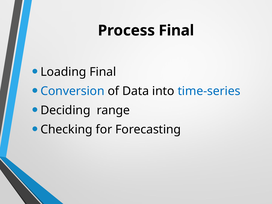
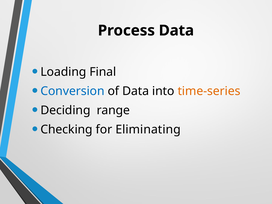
Process Final: Final -> Data (176, 31)
time-series colour: blue -> orange (209, 91)
Forecasting: Forecasting -> Eliminating (148, 130)
